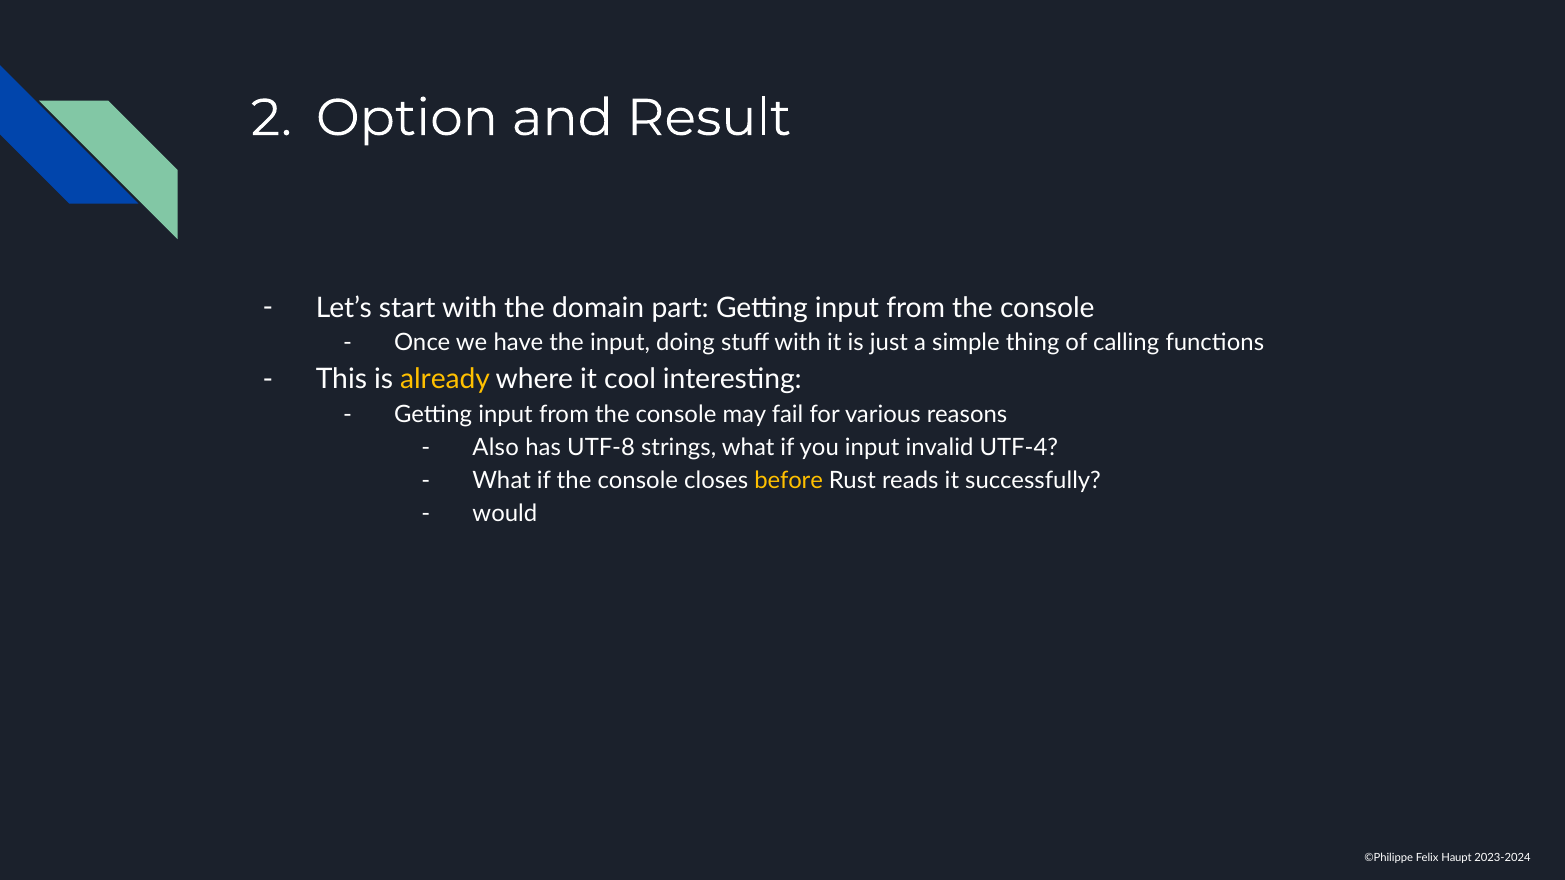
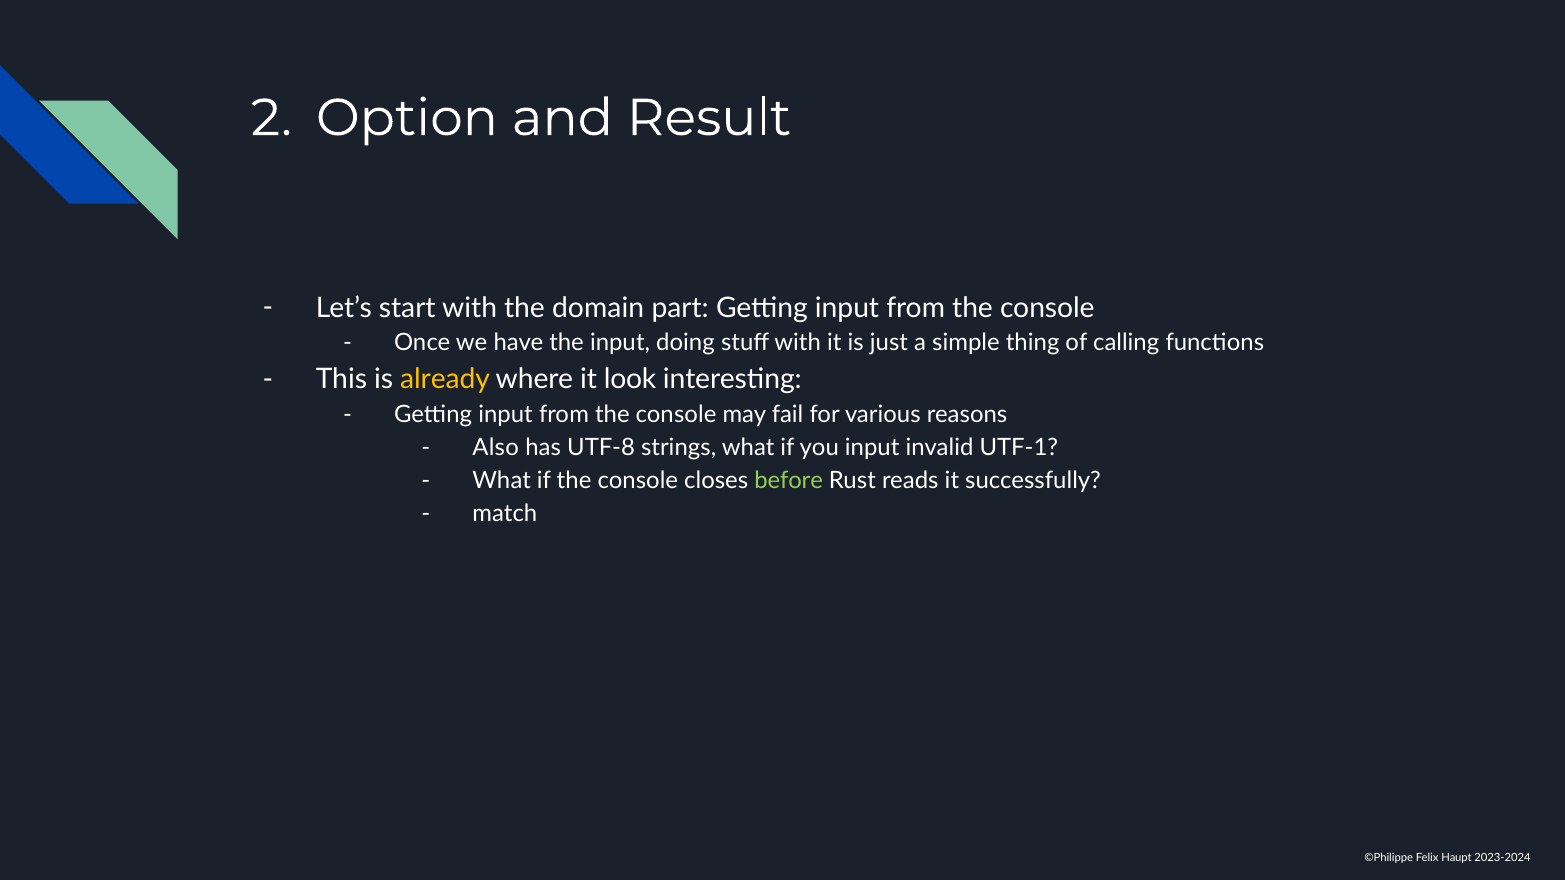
cool: cool -> look (630, 380)
UTF-4: UTF-4 -> UTF-1 (1019, 448)
before colour: yellow -> light green (789, 481)
would: would -> match (505, 514)
